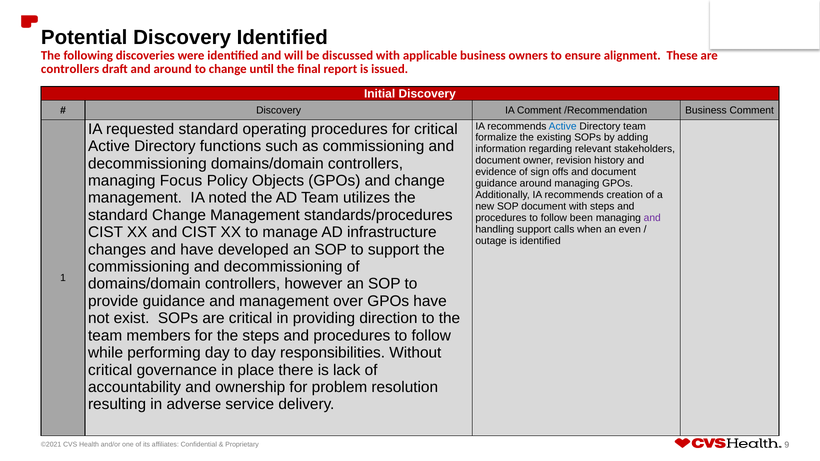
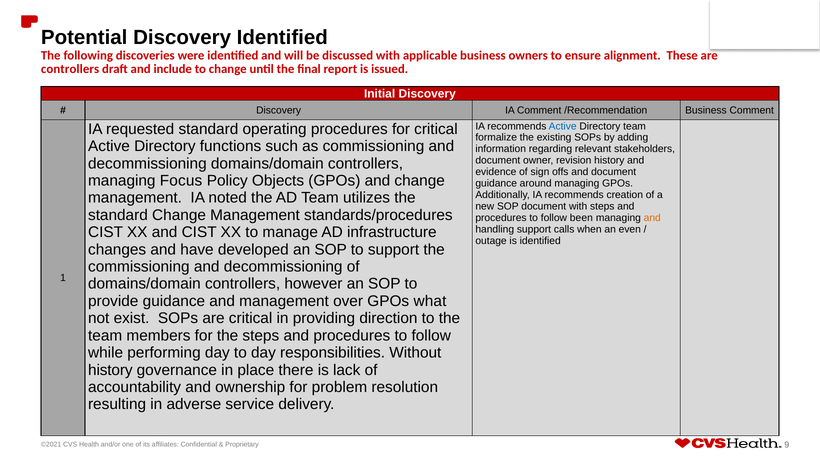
and around: around -> include (173, 69)
and colour: purple -> orange (652, 218)
GPOs have: have -> what (430, 301)
critical: critical -> history (110, 370)
